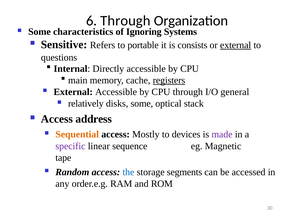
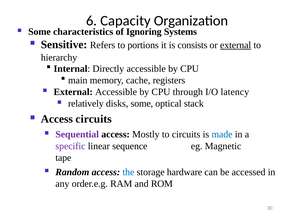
6 Through: Through -> Capacity (125, 21)
portable: portable -> portions (143, 45)
questions: questions -> hierarchy (59, 57)
registers underline: present -> none (169, 80)
general: general -> latency (235, 92)
Access address: address -> circuits (94, 119)
Sequential colour: orange -> purple (77, 134)
to devices: devices -> circuits (186, 134)
made colour: purple -> blue (222, 134)
segments: segments -> hardware (185, 172)
